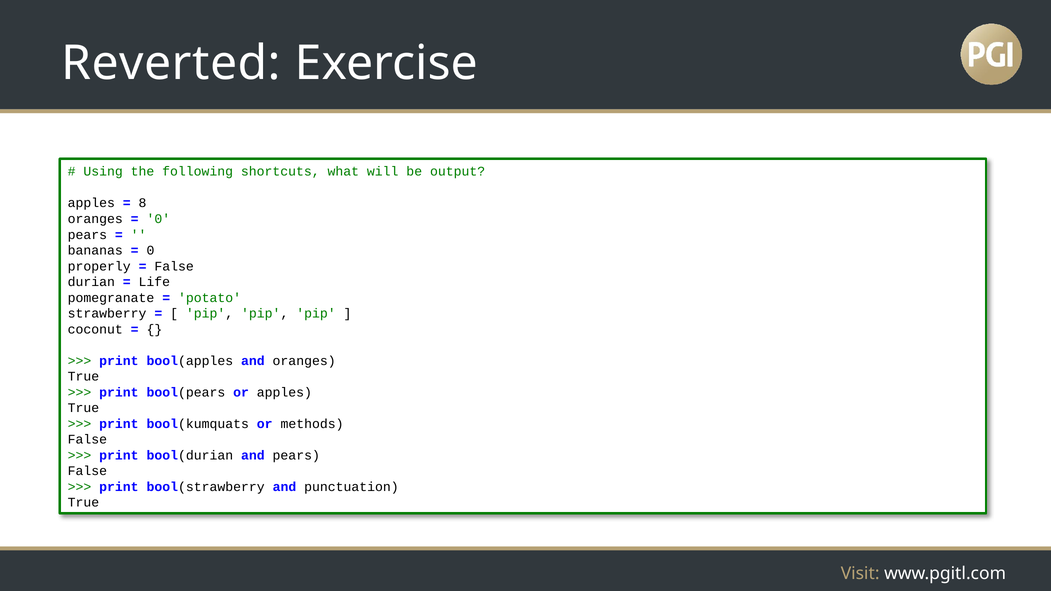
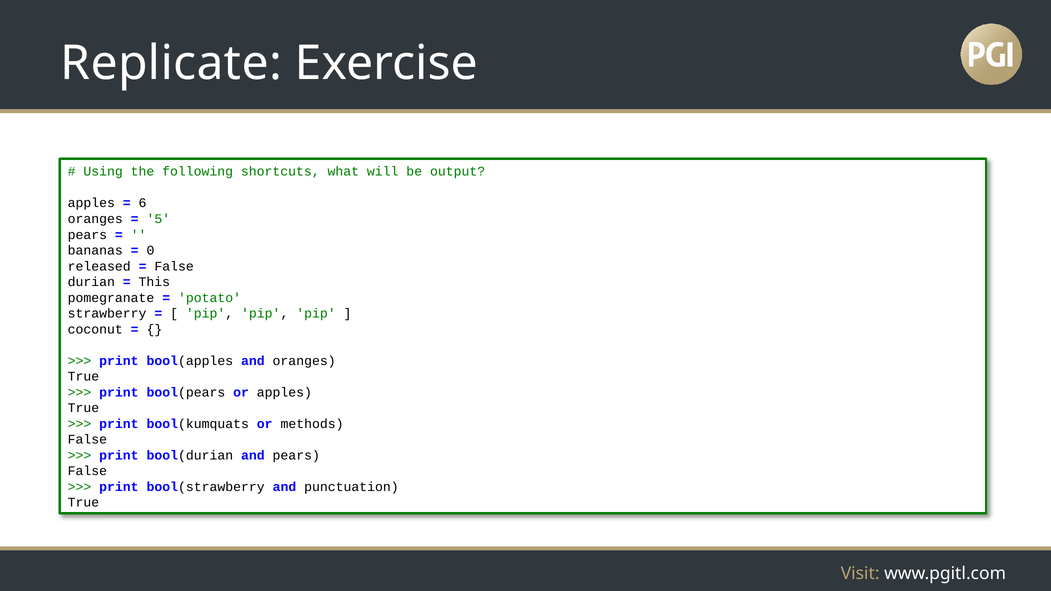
Reverted: Reverted -> Replicate (171, 63)
8: 8 -> 6 (143, 203)
0: 0 -> 5 (158, 219)
properly: properly -> released (99, 266)
Life: Life -> This (154, 282)
